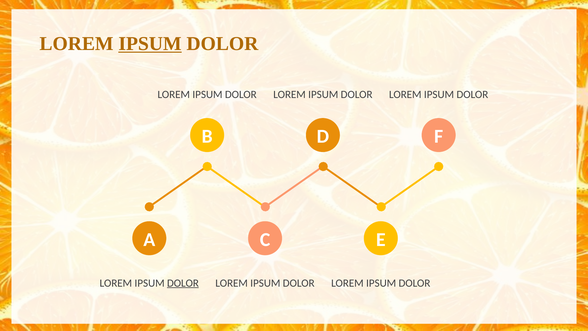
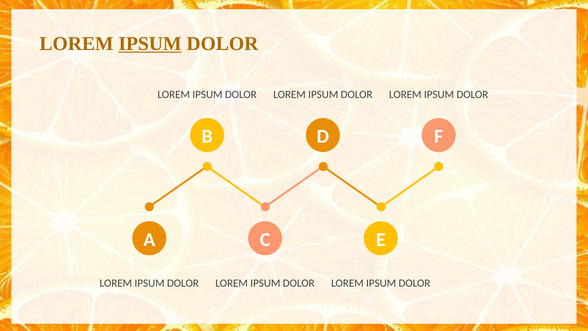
DOLOR underline: present -> none (183, 283)
